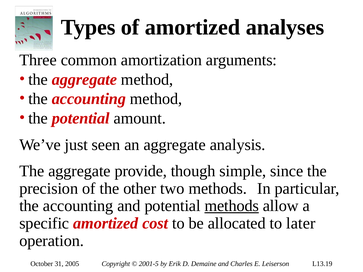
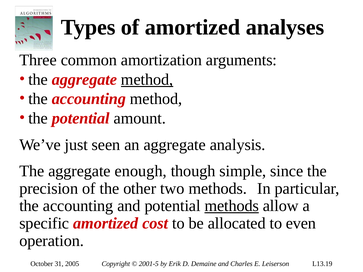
method underline: none -> present (147, 80)
provide: provide -> enough (141, 171)
later: later -> even (301, 223)
